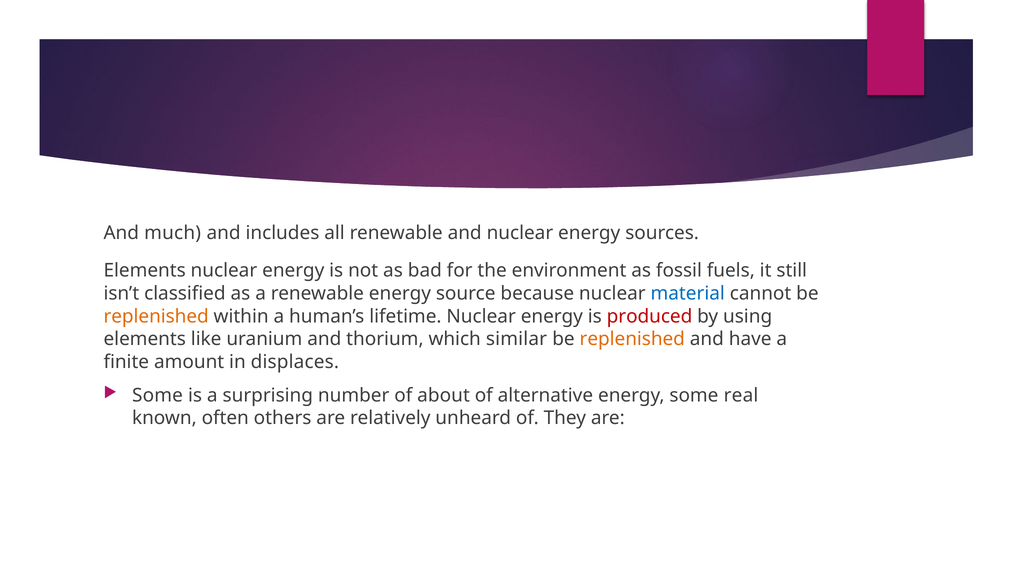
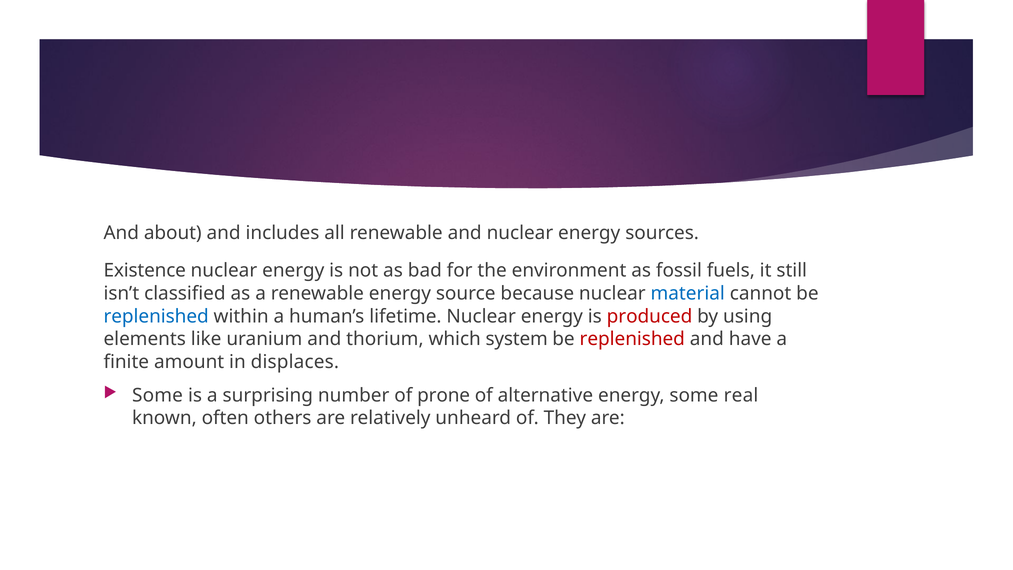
much: much -> about (173, 233)
Elements: Elements -> Existence (145, 271)
replenished colour: orange -> blue (156, 316)
similar: similar -> system (517, 339)
replenished colour: orange -> red (632, 339)
about: about -> prone (444, 395)
